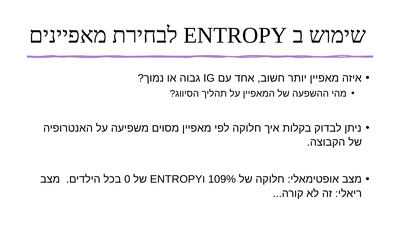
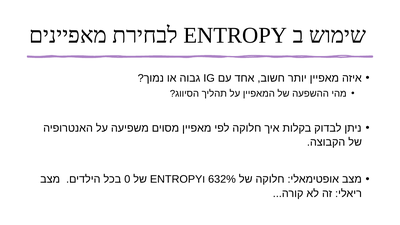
109%: 109% -> 632% (222, 179)
